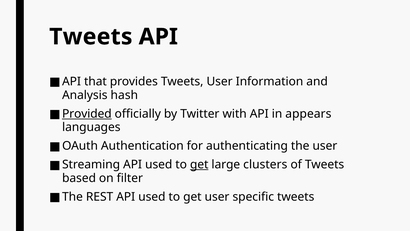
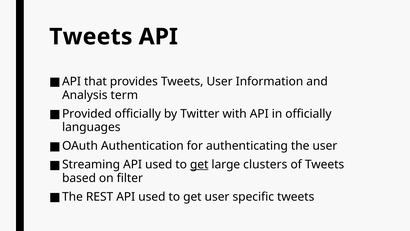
hash: hash -> term (124, 95)
Provided underline: present -> none (87, 114)
in appears: appears -> officially (308, 114)
